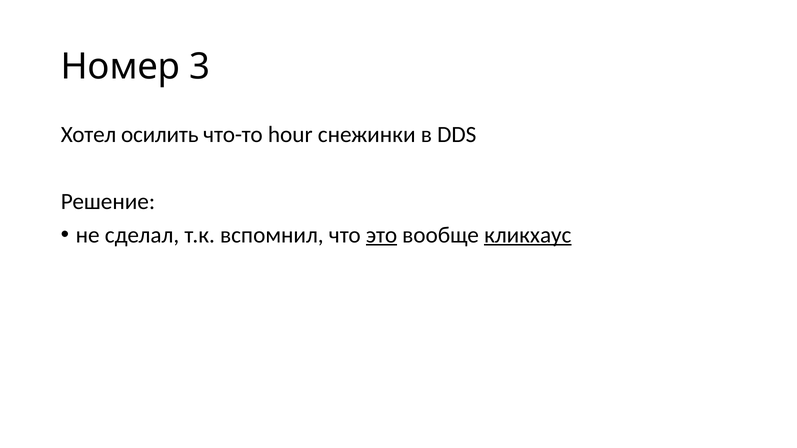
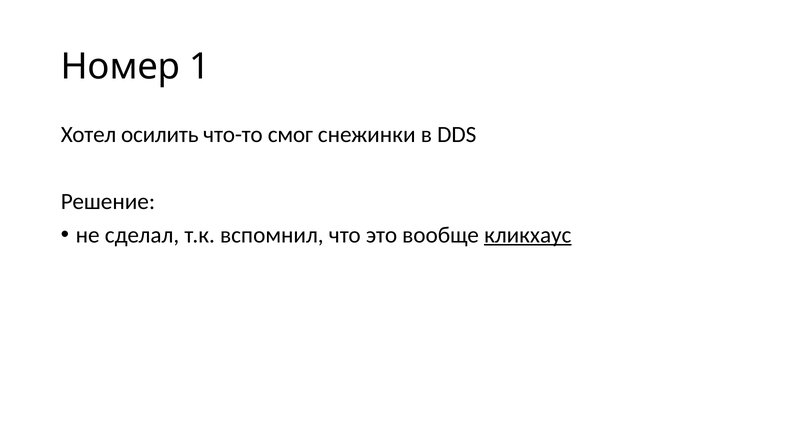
3: 3 -> 1 (200, 67)
hour: hour -> смог (290, 135)
это underline: present -> none (382, 235)
